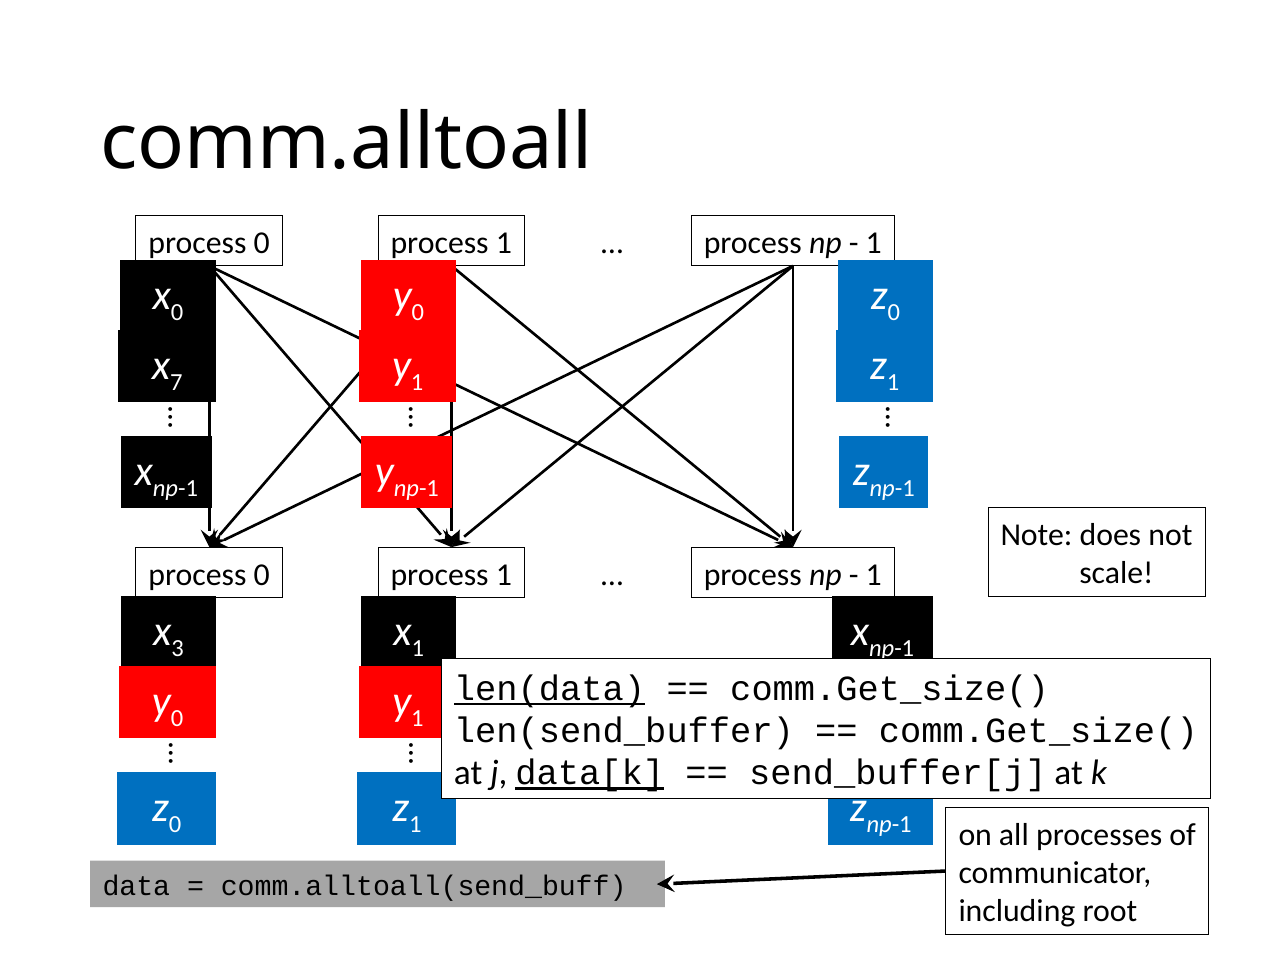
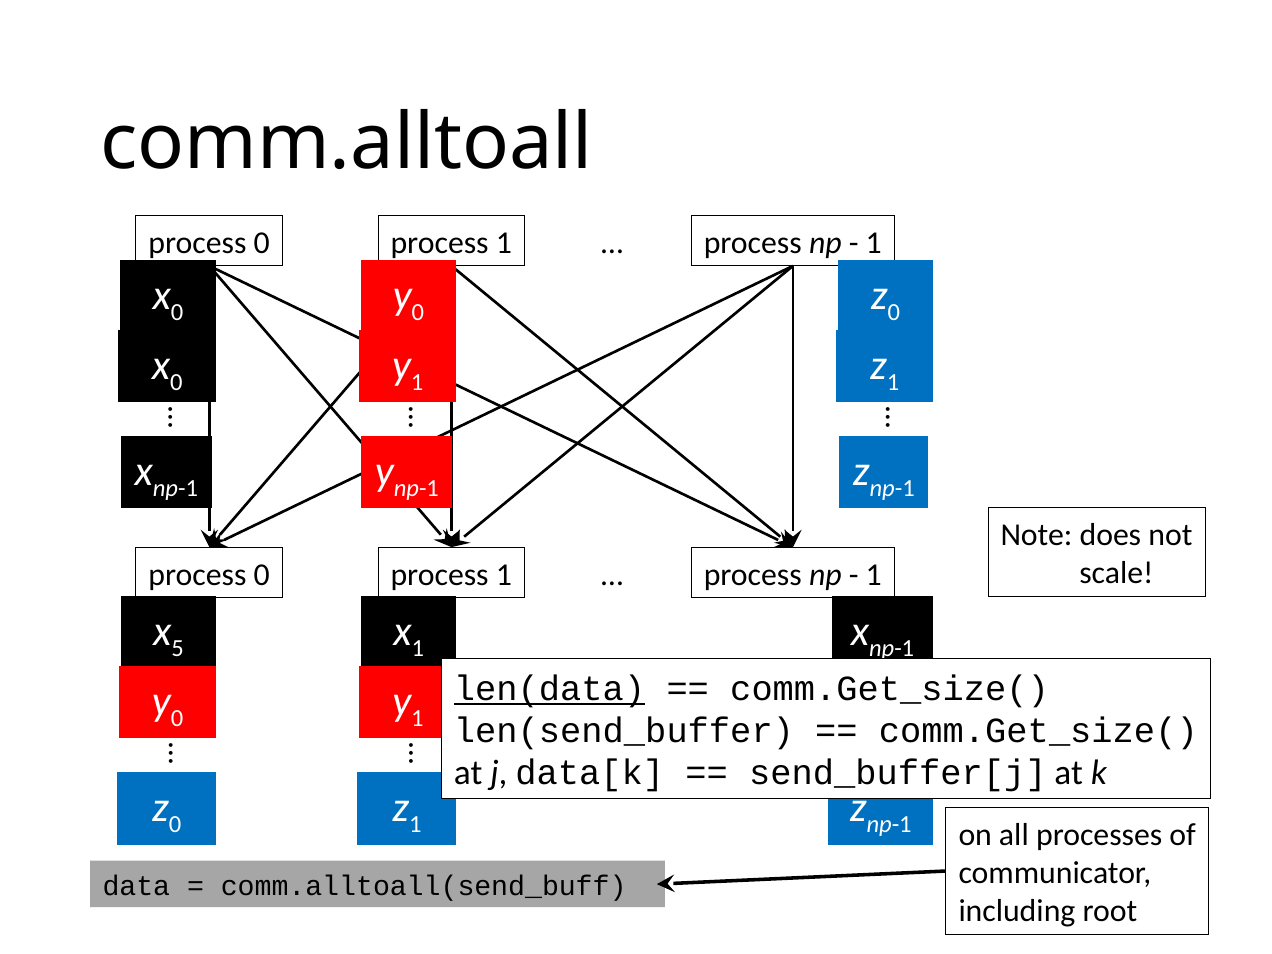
7: 7 -> 0 (176, 382)
3: 3 -> 5 (178, 648)
data[k underline: present -> none (590, 773)
